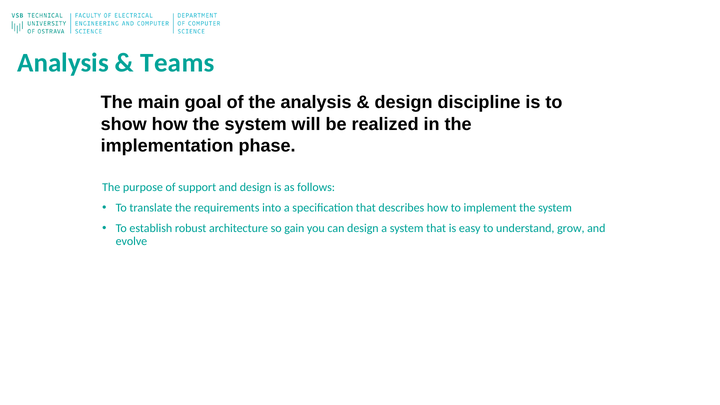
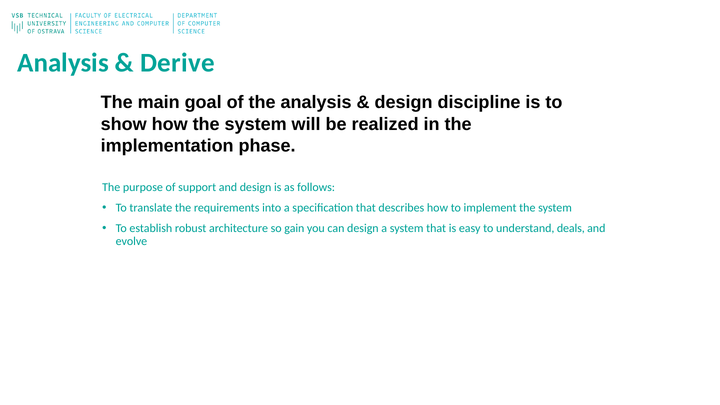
Teams: Teams -> Derive (177, 63)
grow: grow -> deals (571, 228)
